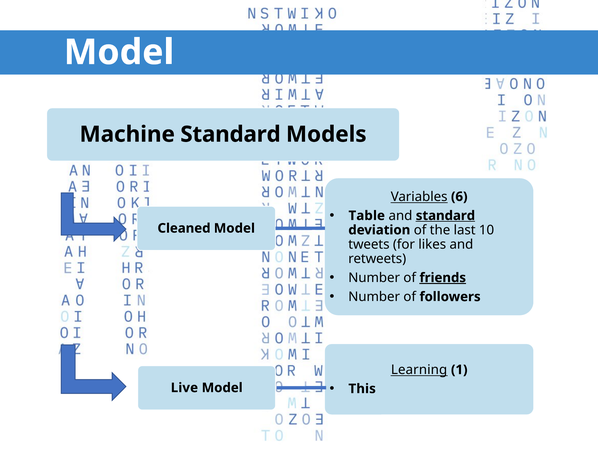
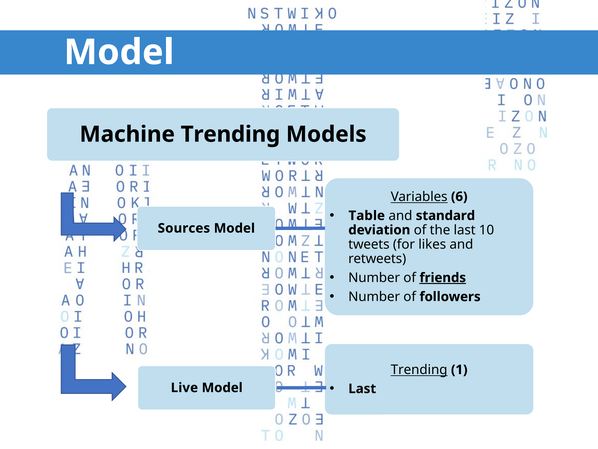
Machine Standard: Standard -> Trending (230, 134)
standard underline: present -> none (445, 215)
Cleaned: Cleaned -> Sources (184, 228)
Learning: Learning -> Trending (419, 369)
This: This -> Last (362, 388)
